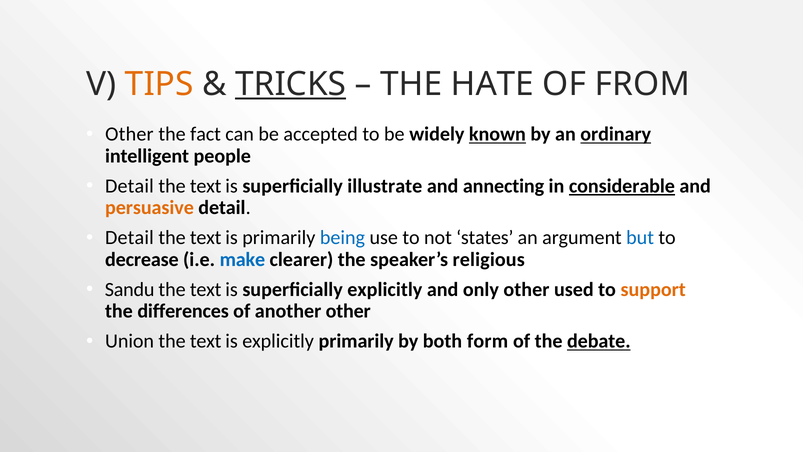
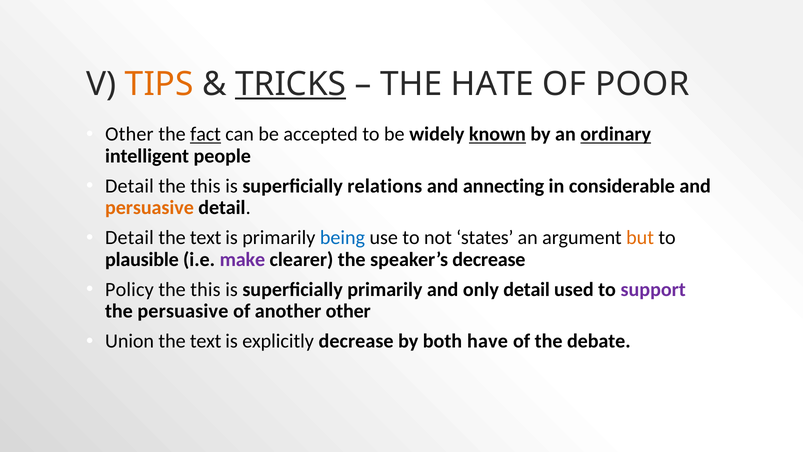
FROM: FROM -> POOR (642, 84)
fact underline: none -> present (206, 134)
text: text -> this (205, 186)
illustrate: illustrate -> relations (385, 186)
considerable underline: present -> none (622, 186)
but colour: blue -> orange (640, 238)
decrease: decrease -> plausible (142, 259)
make colour: blue -> purple (242, 259)
speaker’s religious: religious -> decrease (489, 259)
Sandu: Sandu -> Policy (129, 289)
text: text -> this (205, 289)
superficially explicitly: explicitly -> primarily (385, 289)
only other: other -> detail (527, 289)
support colour: orange -> purple (653, 289)
the differences: differences -> persuasive (183, 311)
explicitly primarily: primarily -> decrease (356, 341)
form: form -> have (487, 341)
debate underline: present -> none (599, 341)
